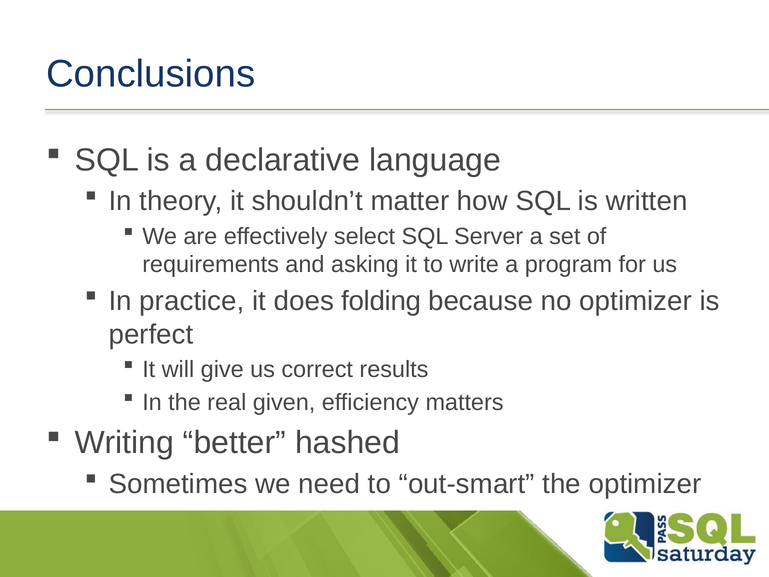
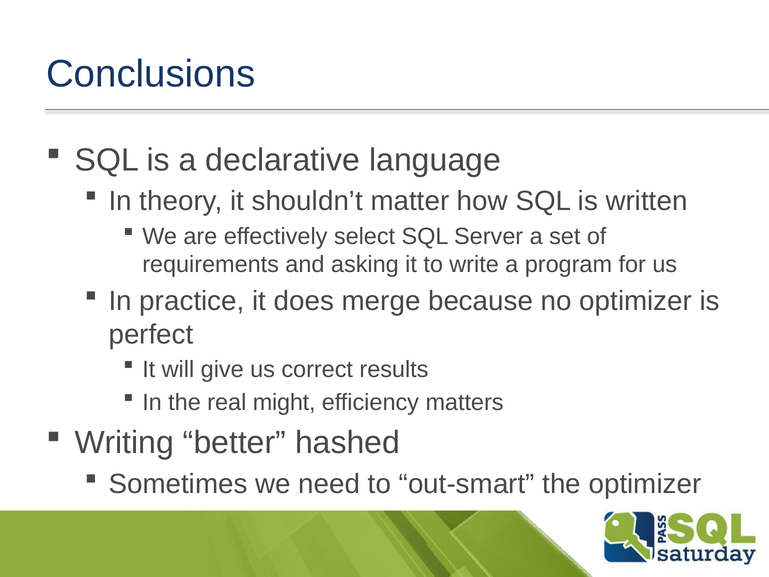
folding: folding -> merge (381, 301)
given: given -> might (284, 402)
